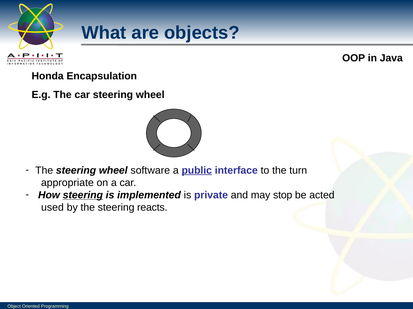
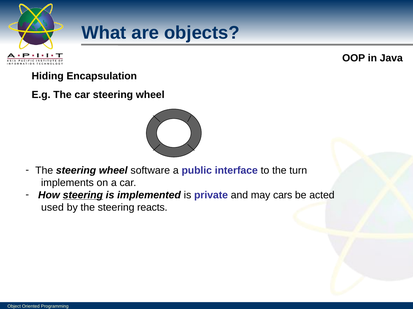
Honda: Honda -> Hiding (48, 76)
public underline: present -> none (197, 171)
appropriate: appropriate -> implements (67, 183)
stop: stop -> cars (283, 196)
